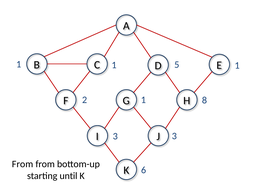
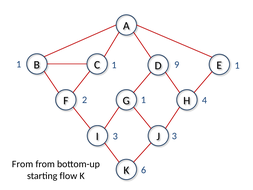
5: 5 -> 9 (177, 64)
8: 8 -> 4 (204, 100)
until: until -> flow (68, 176)
